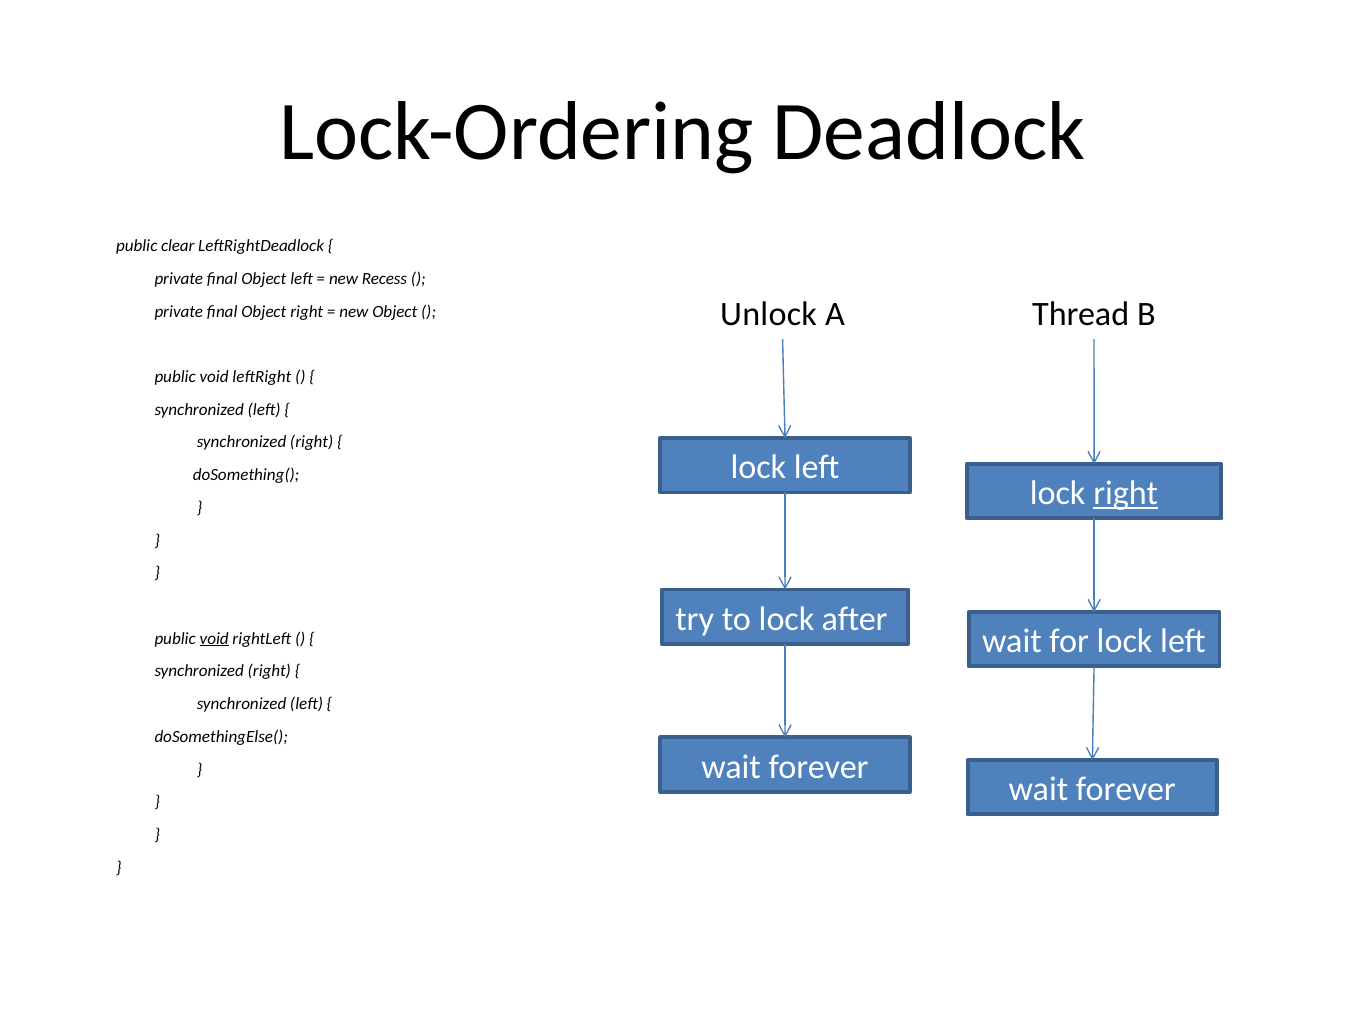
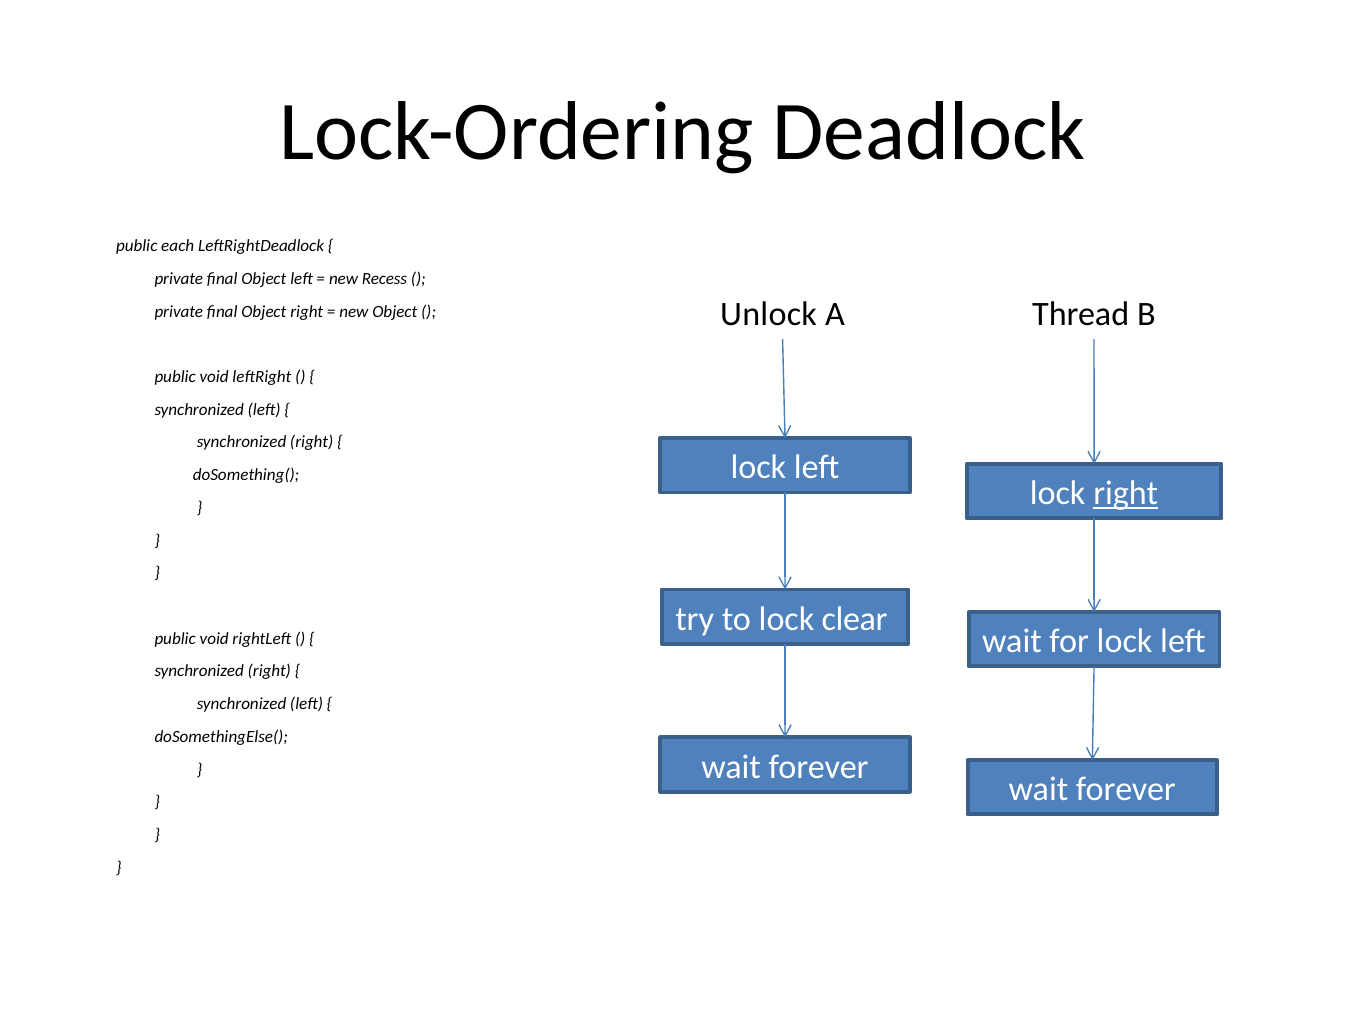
clear: clear -> each (178, 246)
after: after -> clear (855, 619)
void underline: present -> none (214, 638)
